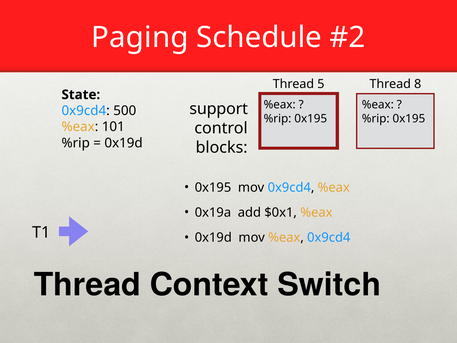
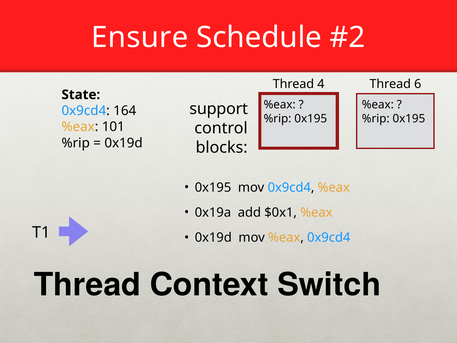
Paging: Paging -> Ensure (140, 37)
5: 5 -> 4 (321, 84)
8: 8 -> 6 (418, 84)
500: 500 -> 164 (125, 111)
